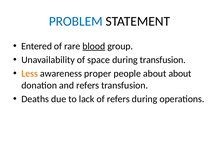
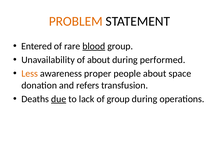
PROBLEM colour: blue -> orange (76, 21)
of space: space -> about (99, 60)
during transfusion: transfusion -> performed (163, 60)
about about: about -> space (180, 73)
due underline: none -> present (59, 99)
of refers: refers -> group (118, 99)
